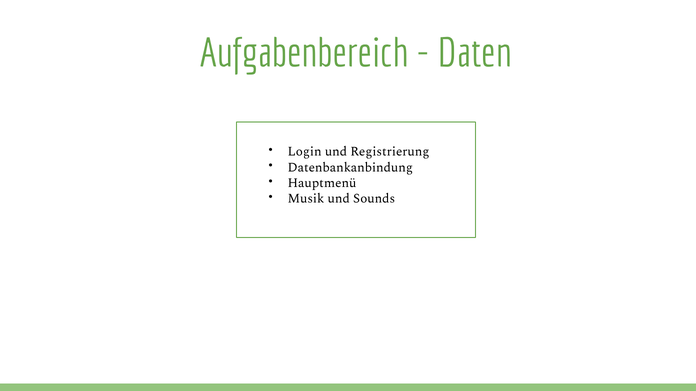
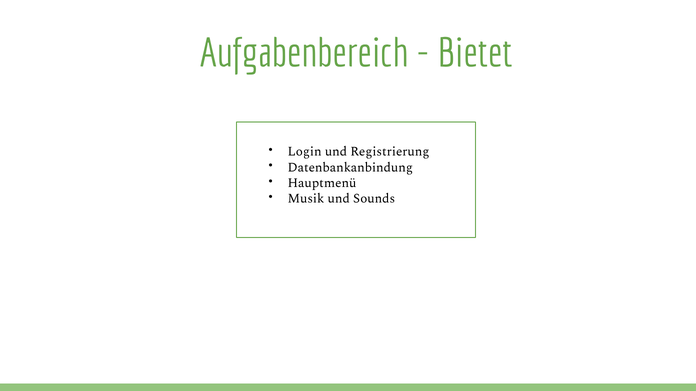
Daten: Daten -> Bietet (475, 54)
